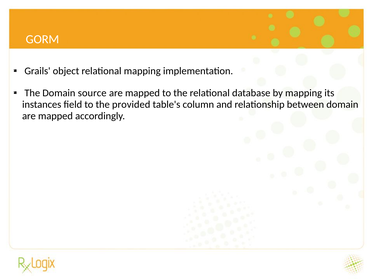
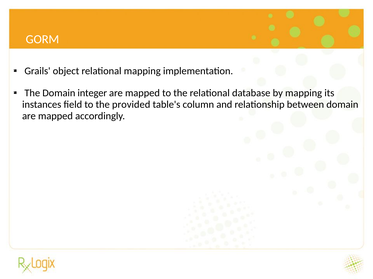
source: source -> integer (92, 93)
